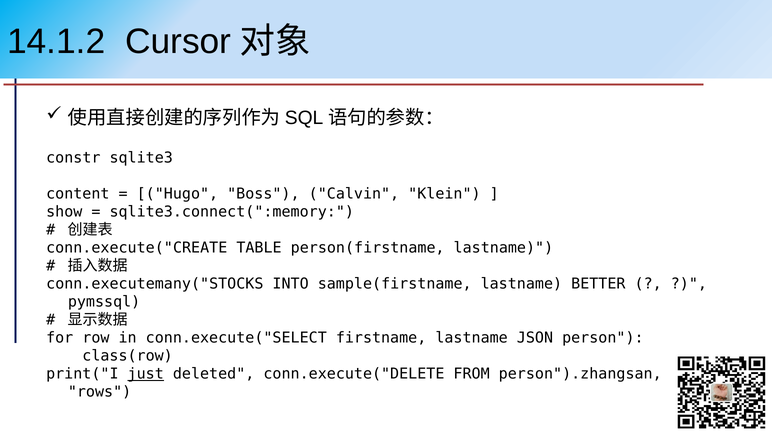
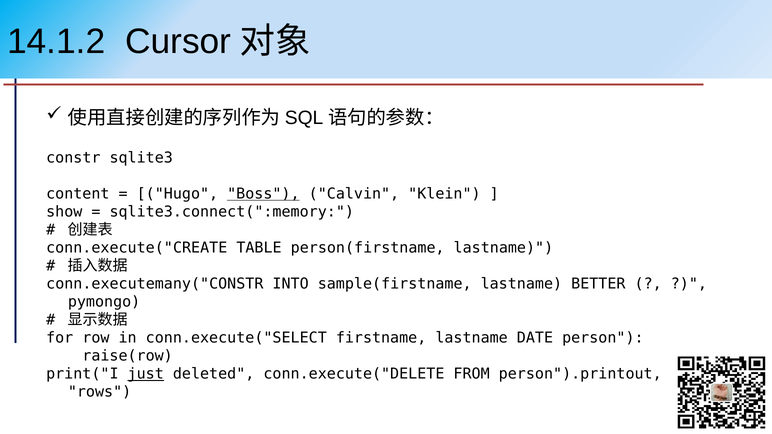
Boss underline: none -> present (263, 194)
conn.executemany("STOCKS: conn.executemany("STOCKS -> conn.executemany("CONSTR (155, 284)
pymssql: pymssql -> pymongo (104, 302)
JSON: JSON -> DATE (535, 338)
class(row: class(row -> raise(row (128, 356)
person").zhangsan: person").zhangsan -> person").printout (580, 374)
